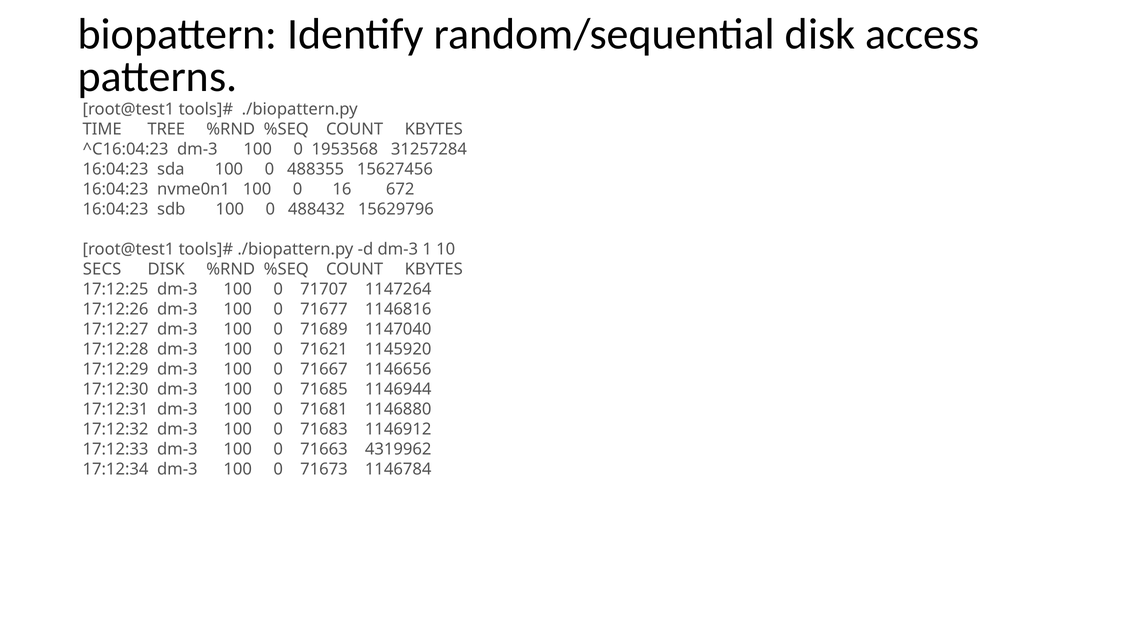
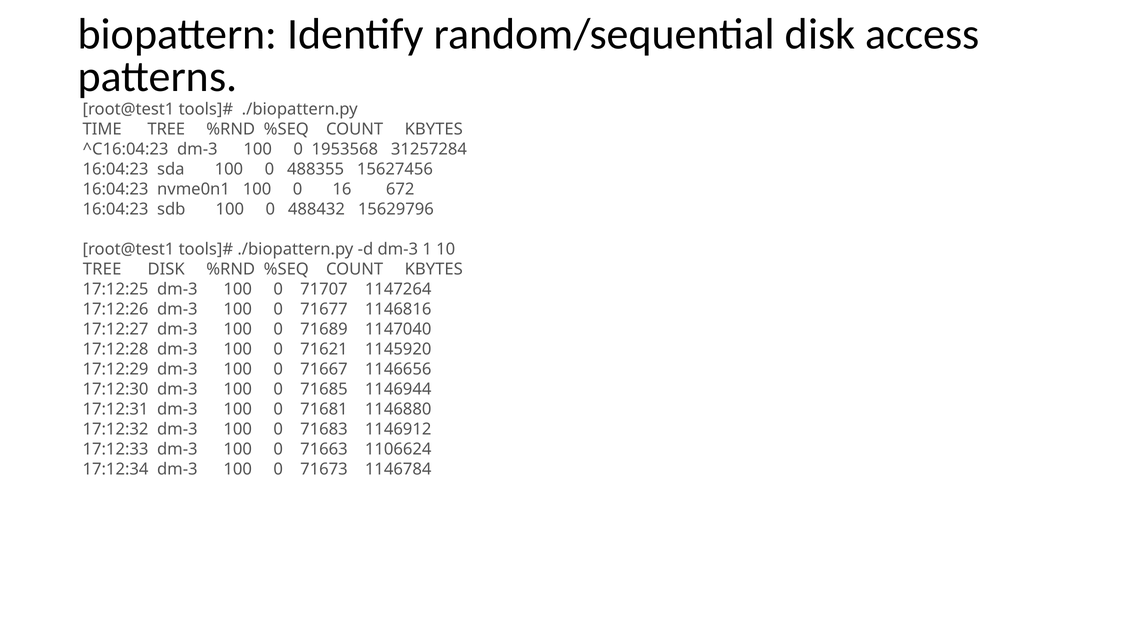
SECS: SECS -> TREE (102, 269)
4319962: 4319962 -> 1106624 (398, 449)
